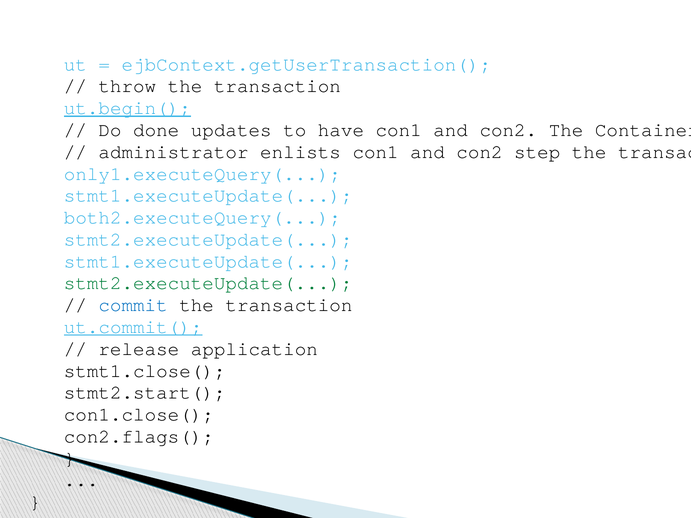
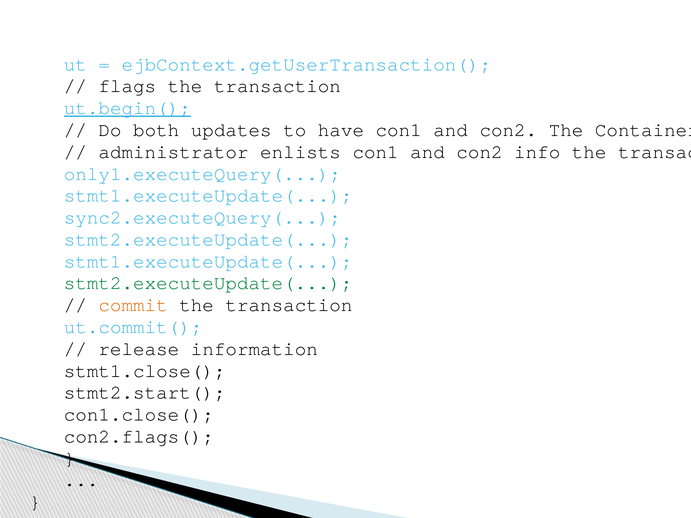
throw: throw -> flags (127, 86)
done: done -> both (156, 130)
step: step -> info (537, 152)
both2.executeQuery(: both2.executeQuery( -> sync2.executeQuery( (202, 218)
commit colour: blue -> orange (133, 305)
ut.commit( underline: present -> none (133, 327)
application: application -> information (254, 349)
